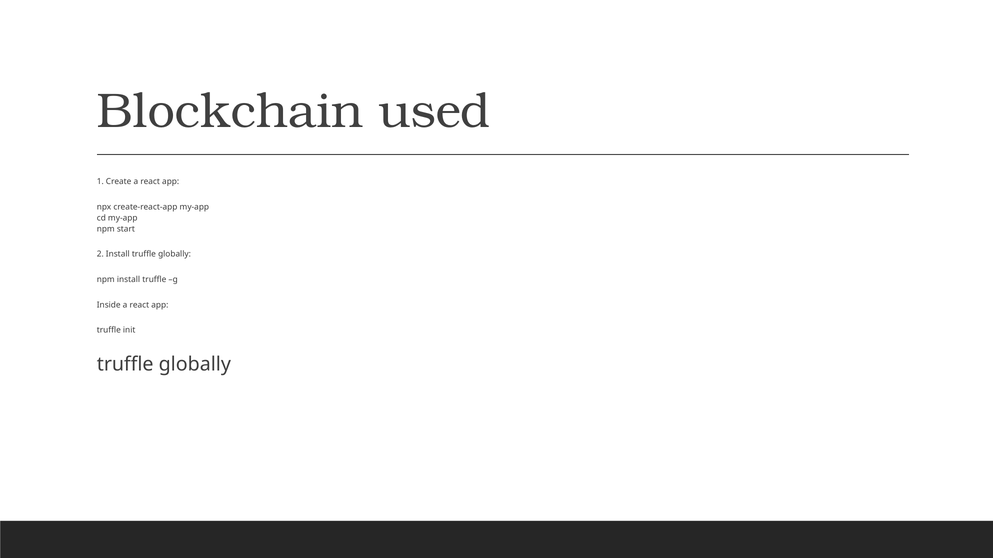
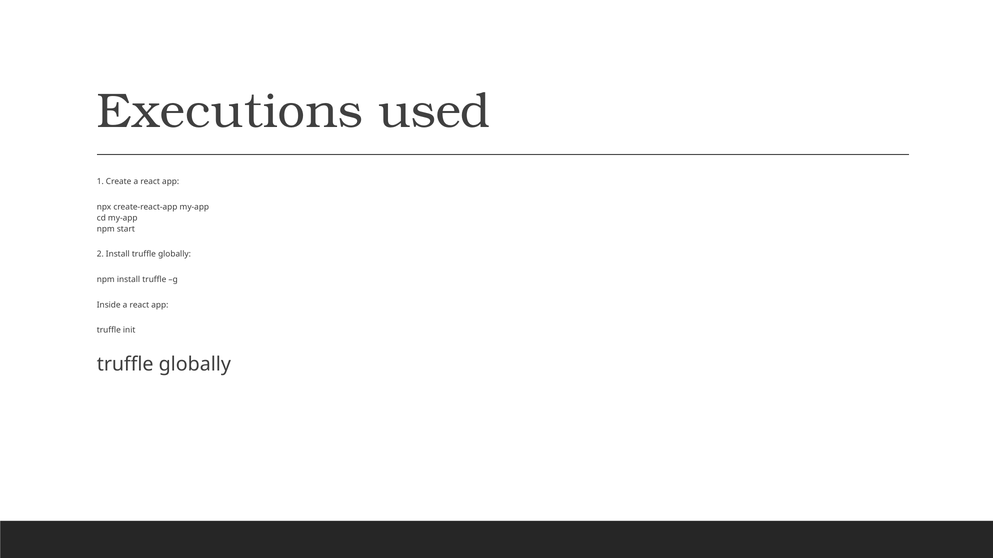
Blockchain: Blockchain -> Executions (230, 111)
